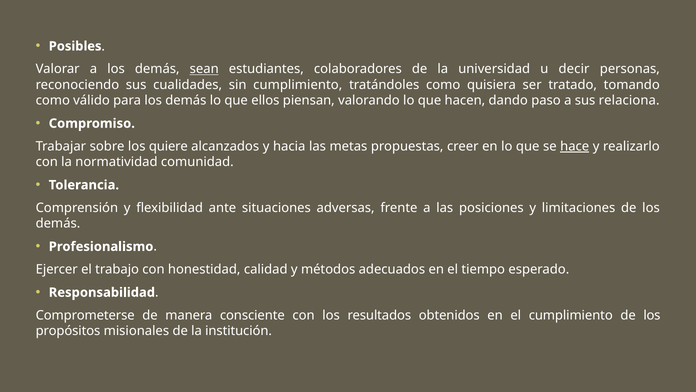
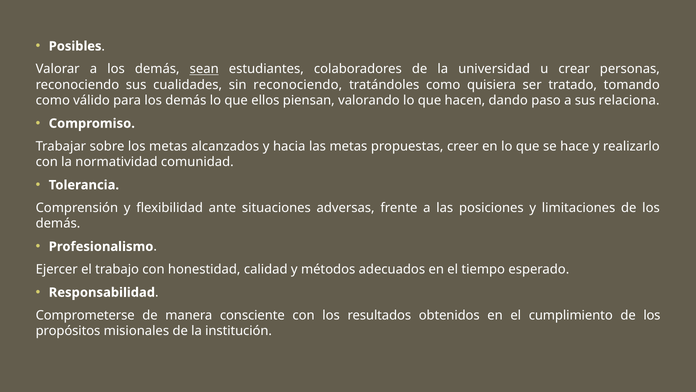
decir: decir -> crear (574, 69)
sin cumplimiento: cumplimiento -> reconociendo (298, 85)
los quiere: quiere -> metas (168, 146)
hace underline: present -> none (575, 146)
